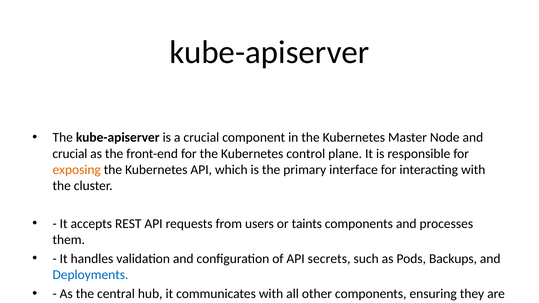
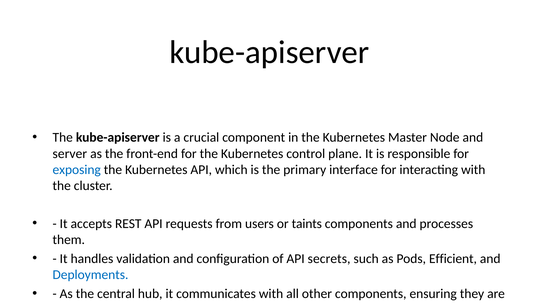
crucial: crucial -> server (70, 154)
exposing colour: orange -> blue (77, 170)
Backups: Backups -> Efficient (453, 259)
